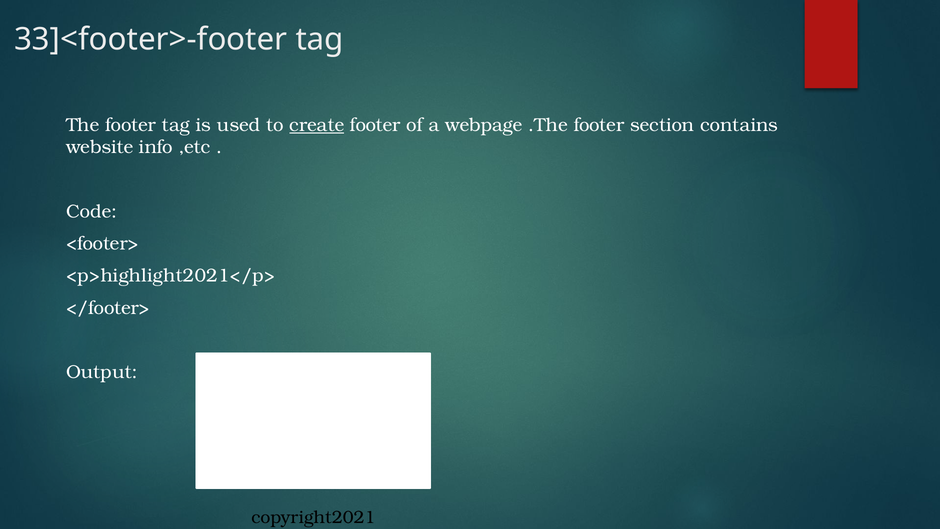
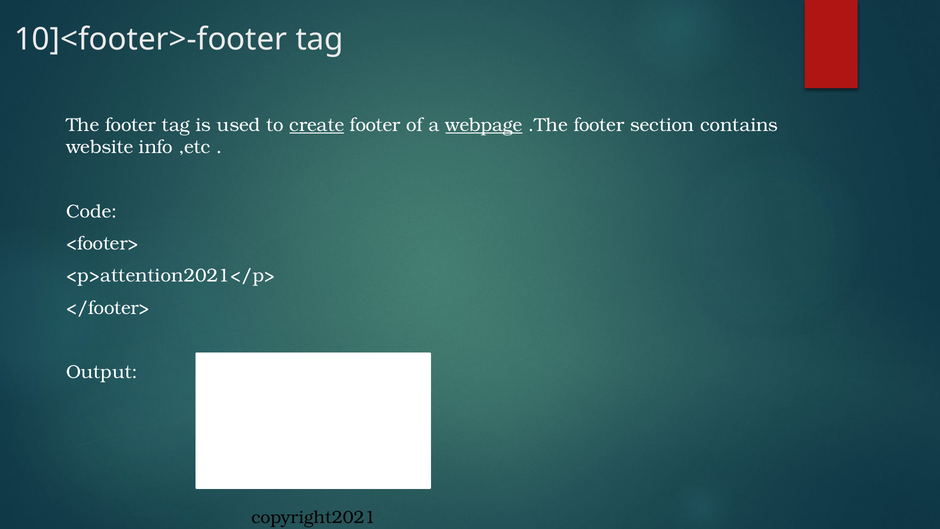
33]<footer>-footer: 33]<footer>-footer -> 10]<footer>-footer (151, 40)
webpage underline: none -> present (484, 125)
<p>highlight2021</p>: <p>highlight2021</p> -> <p>attention2021</p> (171, 276)
